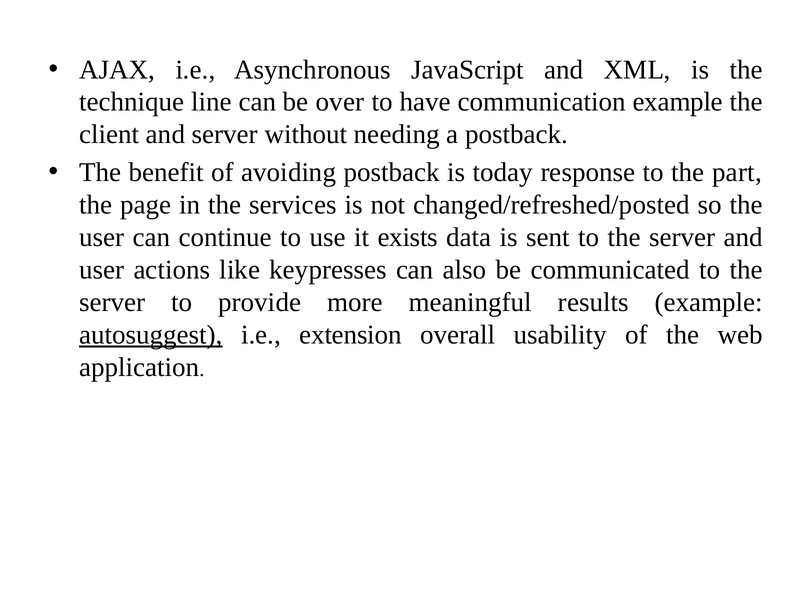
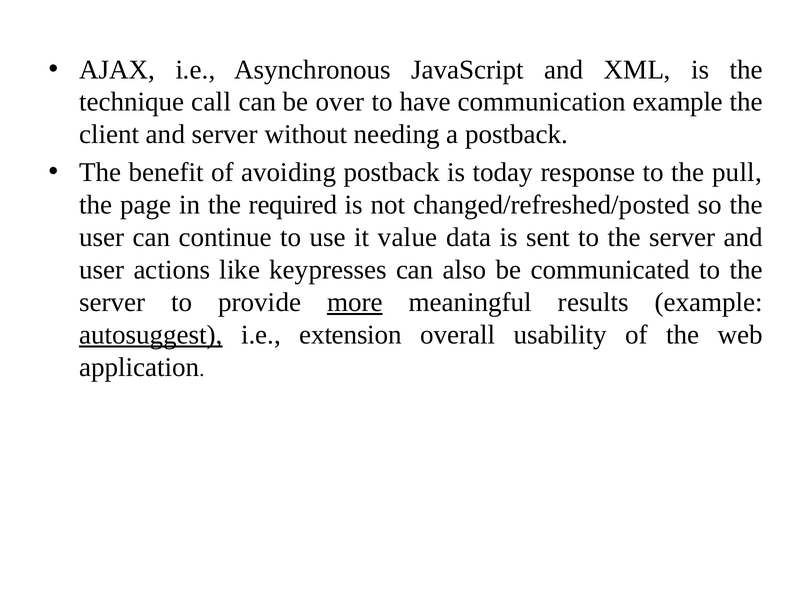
line: line -> call (211, 102)
part: part -> pull (737, 172)
services: services -> required (293, 205)
exists: exists -> value (408, 237)
more underline: none -> present (355, 302)
